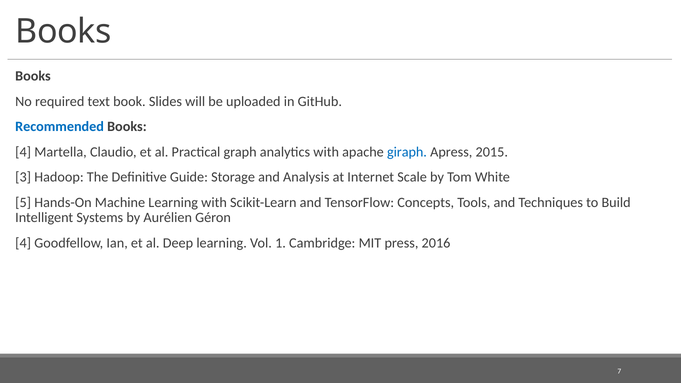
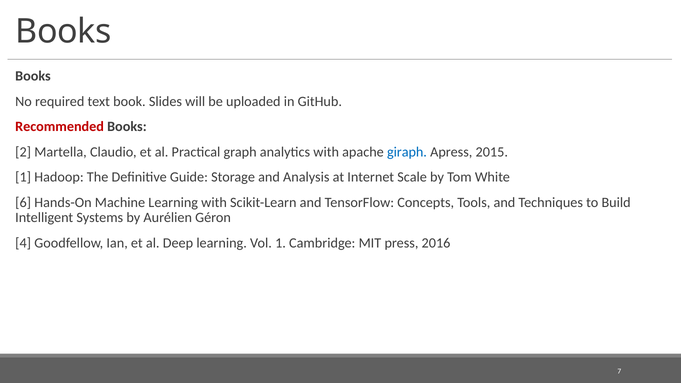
Recommended colour: blue -> red (60, 127)
4: 4 -> 2 (23, 152)
3: 3 -> 1 (23, 177)
5: 5 -> 6 (23, 202)
